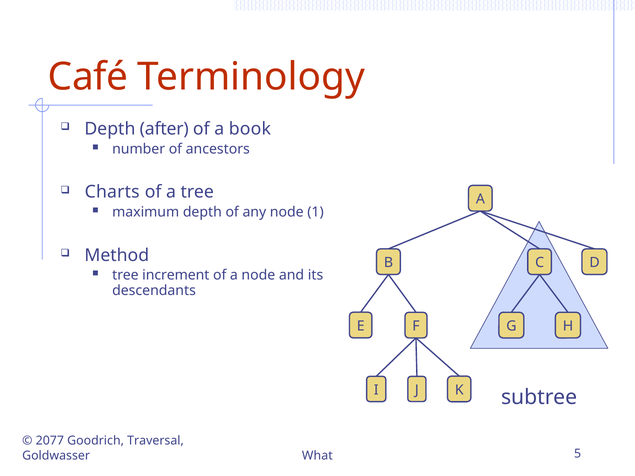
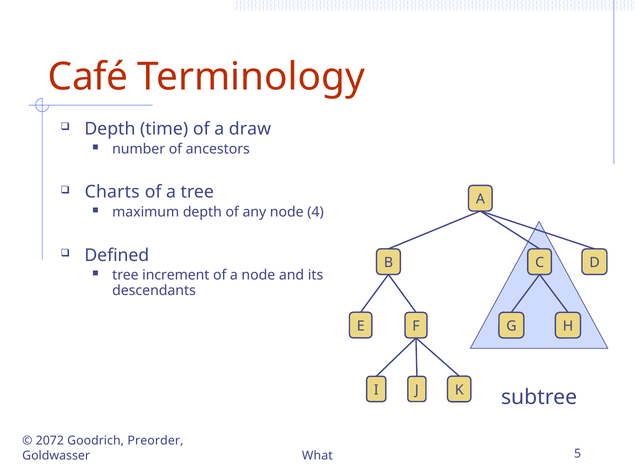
after: after -> time (164, 129)
book: book -> draw (250, 129)
1: 1 -> 4 (316, 212)
Method: Method -> Defined (117, 255)
2077: 2077 -> 2072 (50, 441)
Traversal: Traversal -> Preorder (155, 441)
